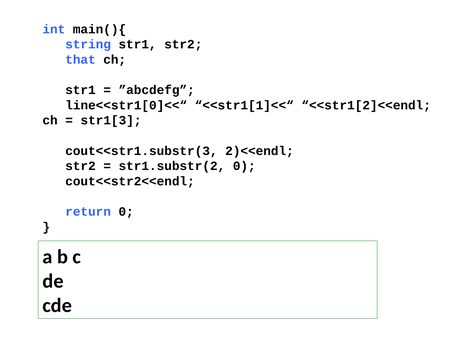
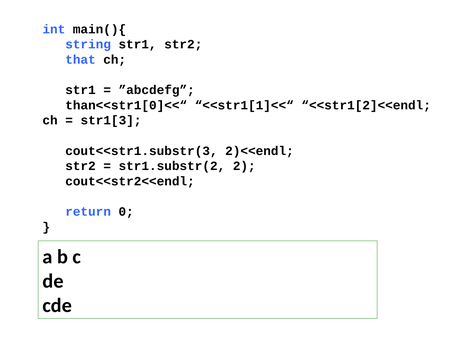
line<<str1[0]<<“: line<<str1[0]<<“ -> than<<str1[0]<<“ (126, 105)
str1.substr(2 0: 0 -> 2 (244, 166)
